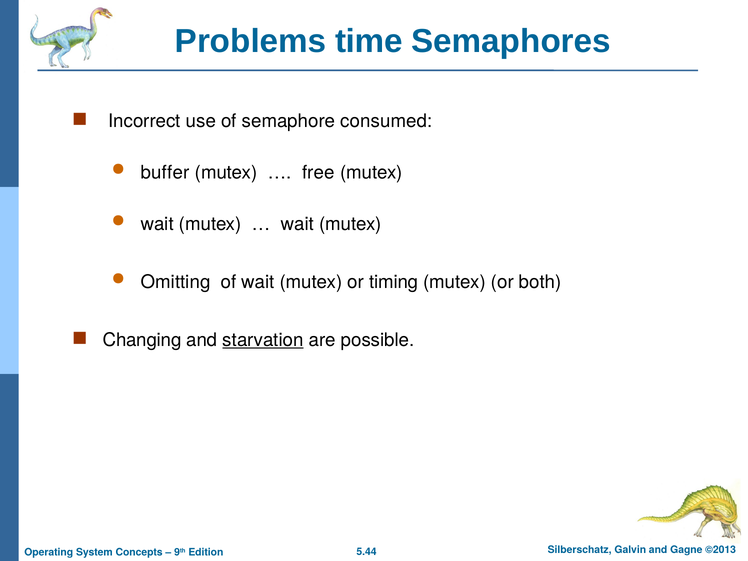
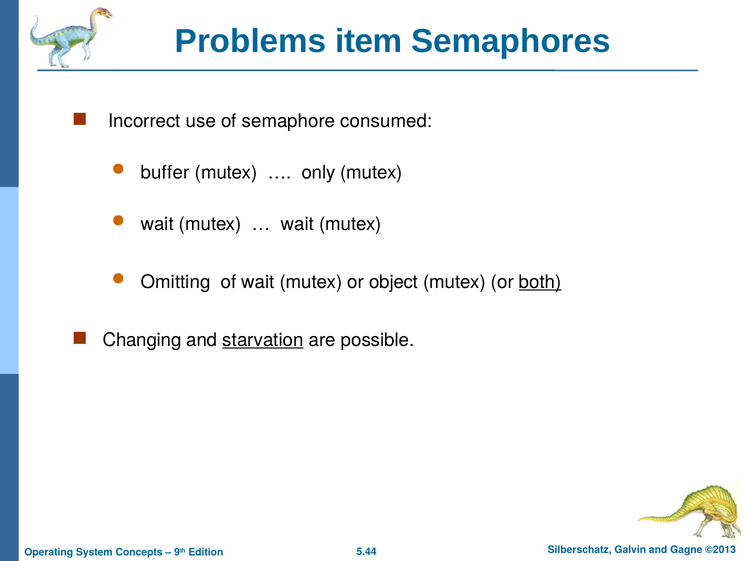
time: time -> item (369, 41)
free: free -> only (319, 173)
timing: timing -> object (394, 282)
both underline: none -> present (540, 282)
